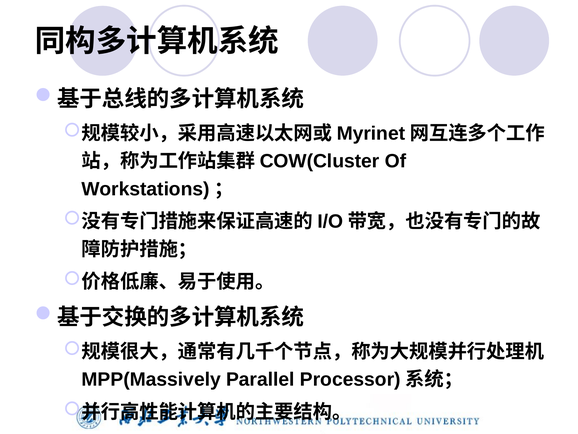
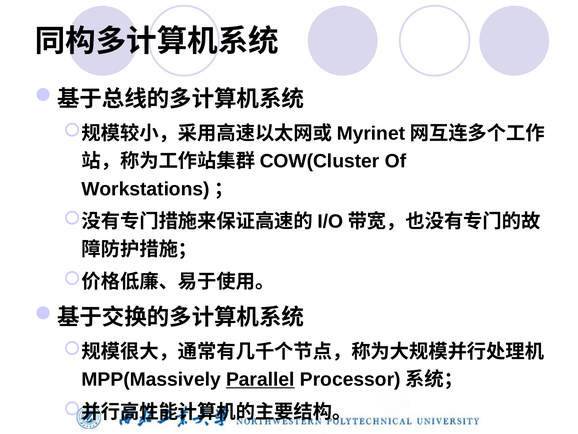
Parallel underline: none -> present (260, 379)
